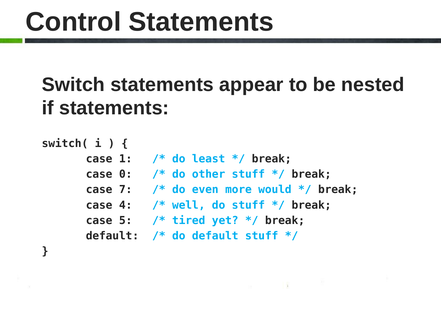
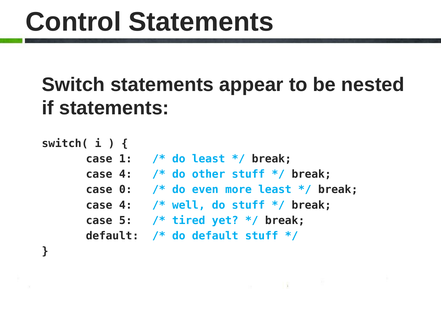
0: 0 -> 4 (126, 175)
7: 7 -> 0 (126, 190)
more would: would -> least (275, 190)
